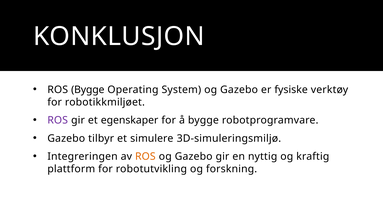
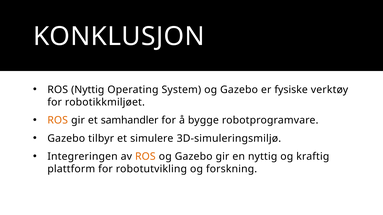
ROS Bygge: Bygge -> Nyttig (88, 90)
ROS colour: purple -> orange (58, 121)
egenskaper: egenskaper -> samhandler (130, 121)
